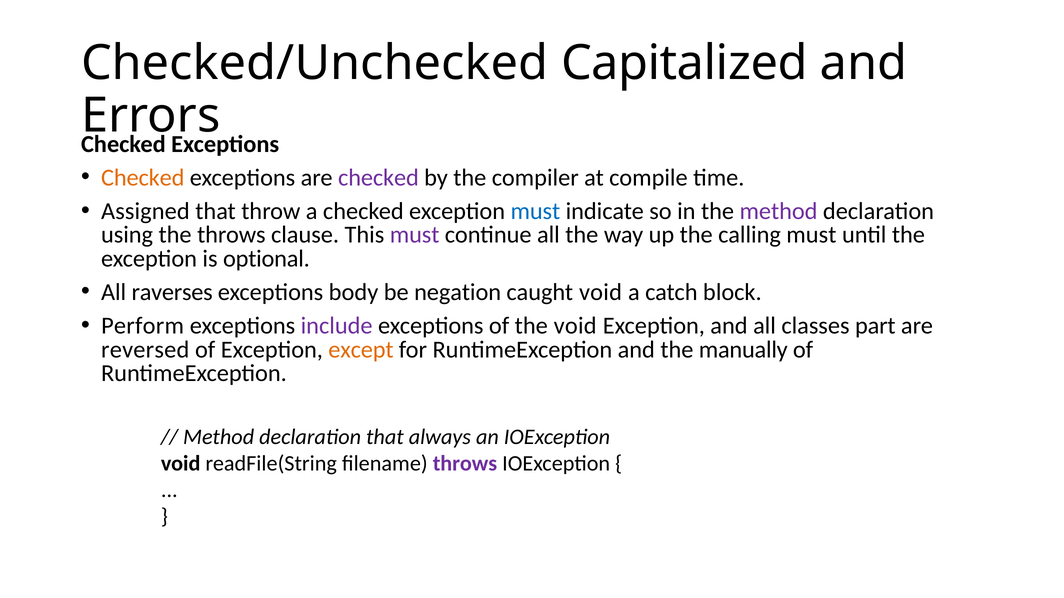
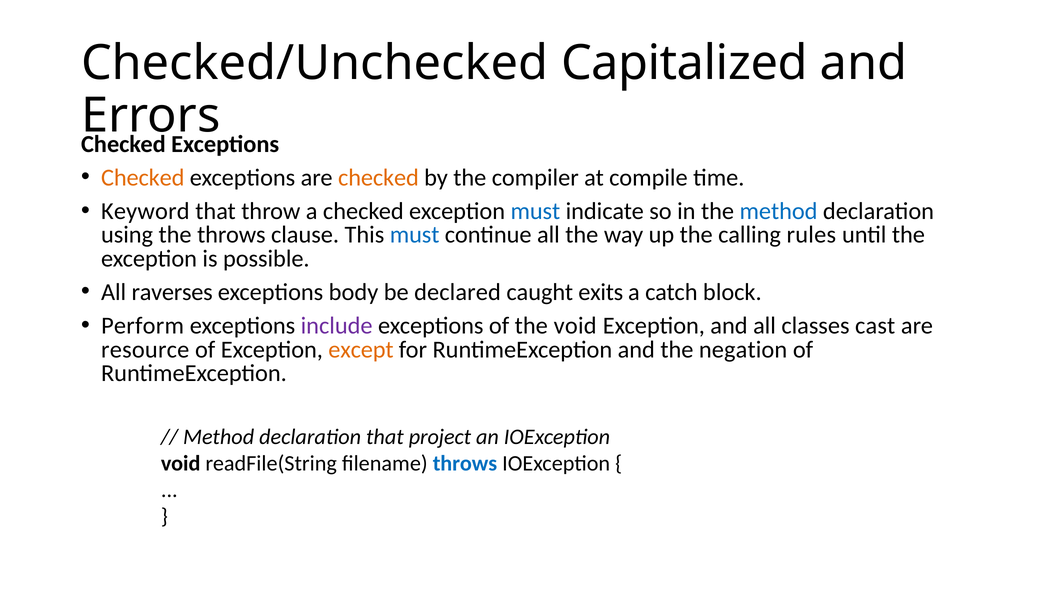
checked colour: purple -> orange (378, 178)
Assigned: Assigned -> Keyword (145, 211)
method colour: purple -> blue (779, 211)
must colour: purple -> blue (415, 235)
calling must: must -> rules (811, 235)
optional: optional -> possible (266, 259)
negation: negation -> declared (458, 292)
caught void: void -> exits (601, 292)
part: part -> cast (875, 326)
reversed: reversed -> resource (145, 350)
manually: manually -> negation (743, 350)
always: always -> project (440, 437)
throws colour: purple -> blue (465, 464)
